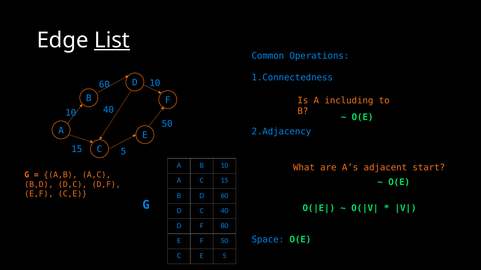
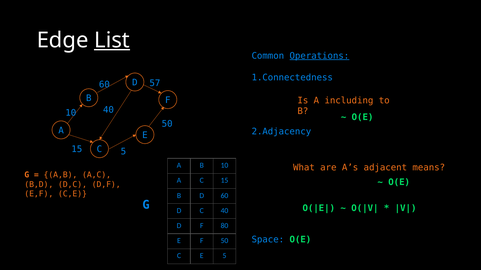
Operations underline: none -> present (319, 56)
60 10: 10 -> 57 (155, 83)
start: start -> means (429, 168)
